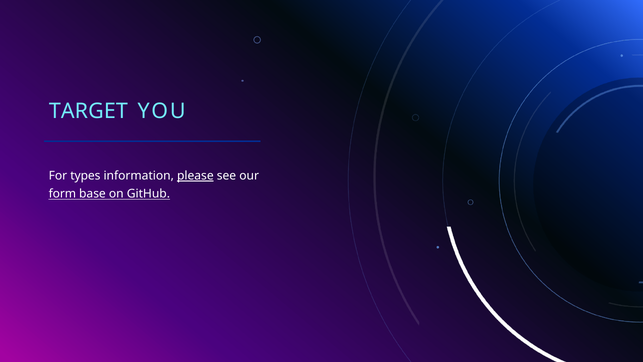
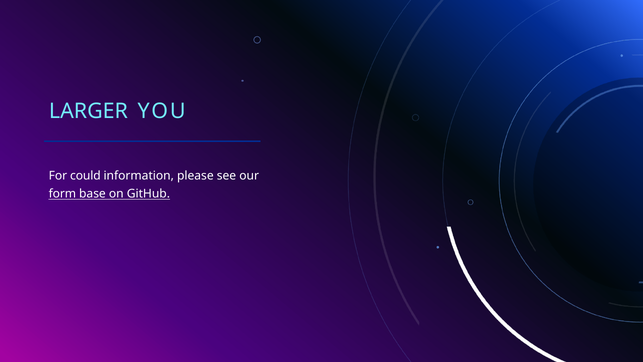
TARGET: TARGET -> LARGER (88, 111)
types: types -> could (85, 176)
please underline: present -> none (195, 176)
